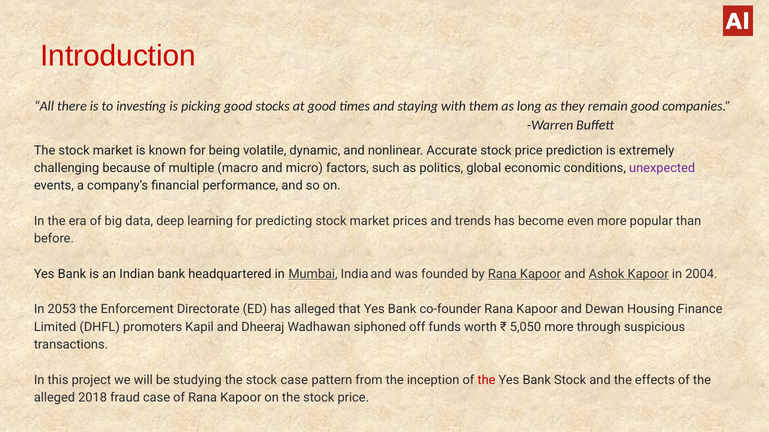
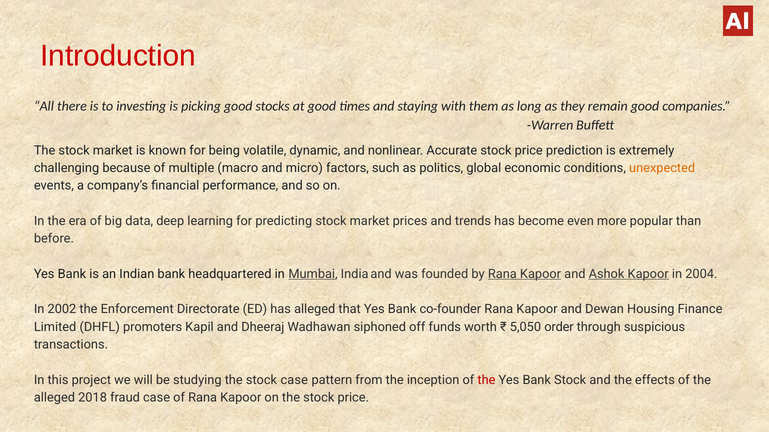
unexpected colour: purple -> orange (662, 168)
2053: 2053 -> 2002 (62, 310)
5,050 more: more -> order (559, 327)
